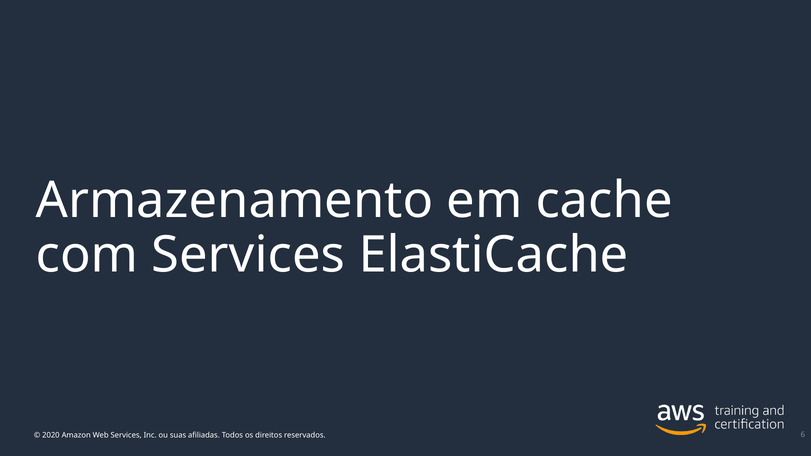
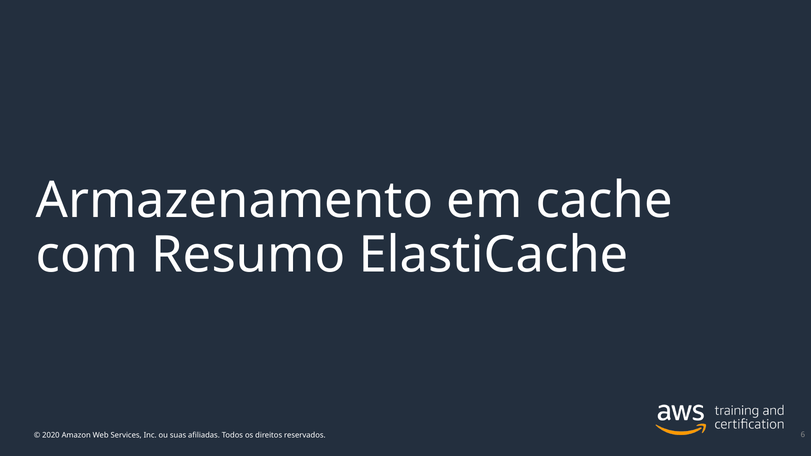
com Services: Services -> Resumo (248, 255)
